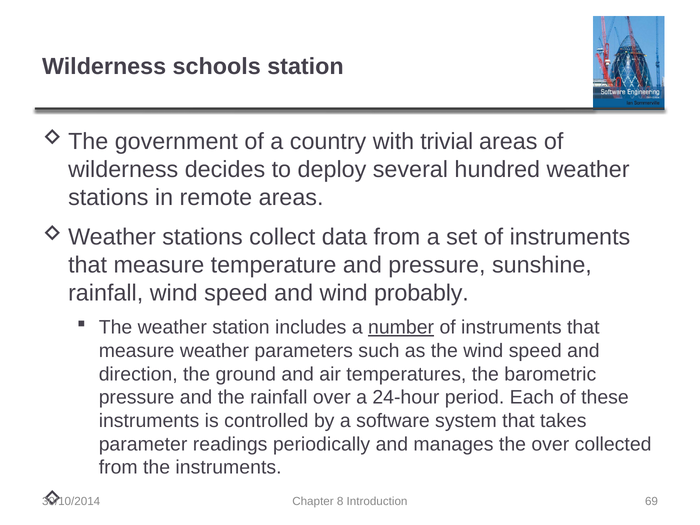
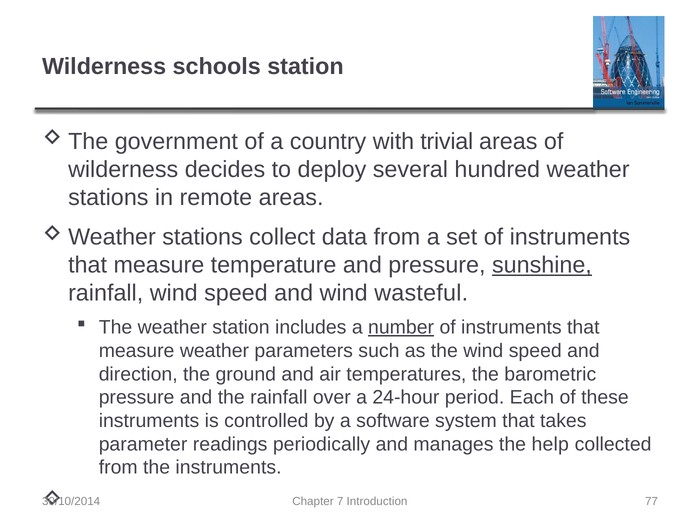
sunshine underline: none -> present (542, 265)
probably: probably -> wasteful (421, 293)
the over: over -> help (550, 444)
8: 8 -> 7 (340, 501)
69: 69 -> 77 (652, 501)
